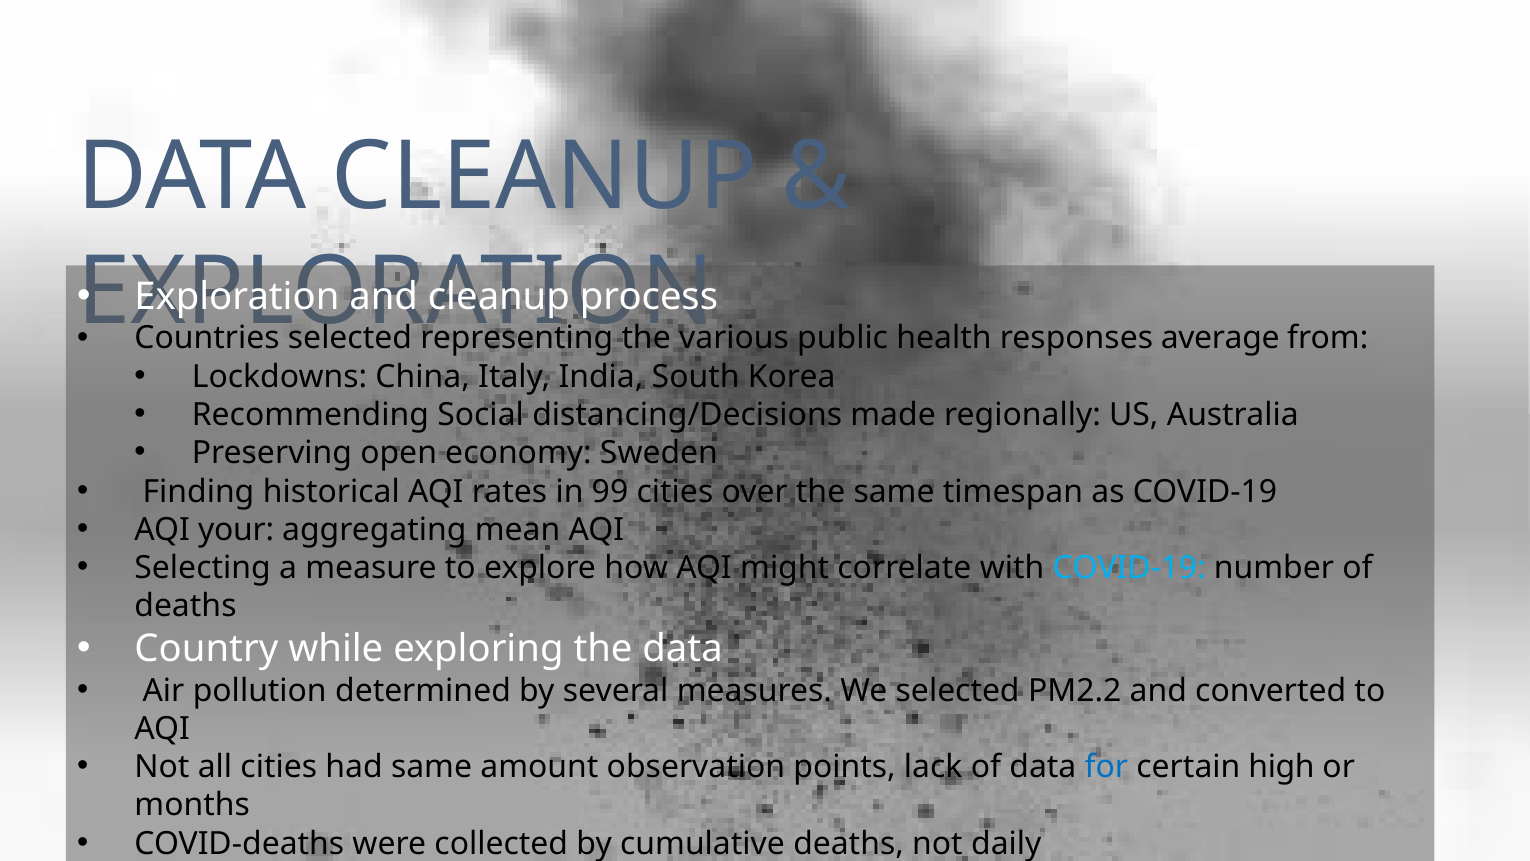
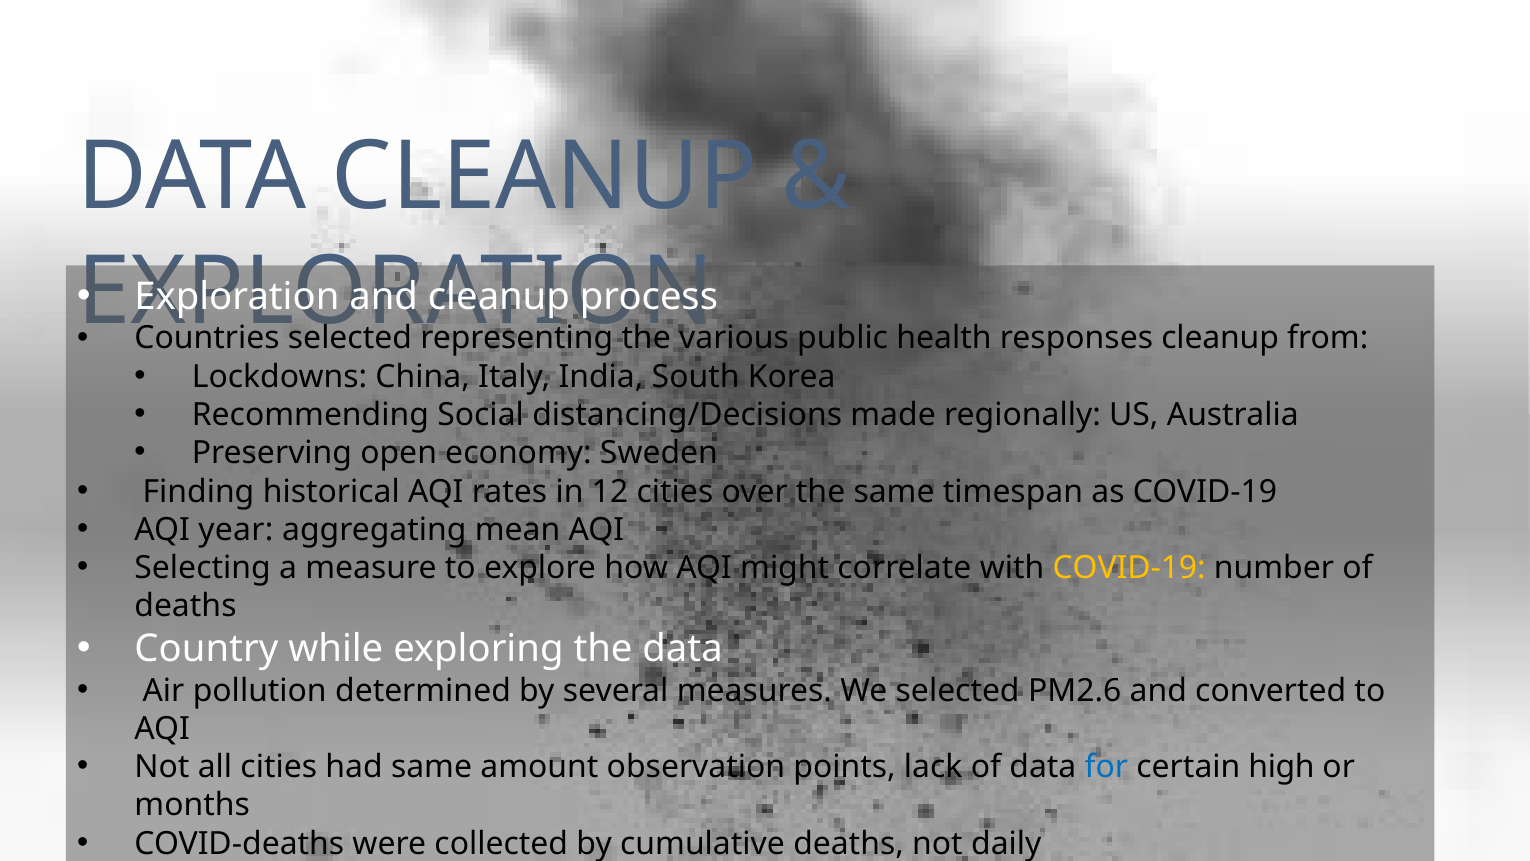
responses average: average -> cleanup (1220, 338)
99: 99 -> 12 (610, 491)
your: your -> year (236, 530)
COVID-19 colour: light blue -> yellow (1129, 568)
PM2.2: PM2.2 -> PM2.6 (1075, 690)
